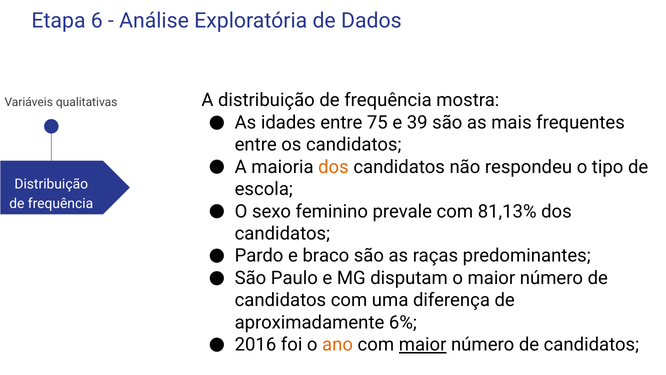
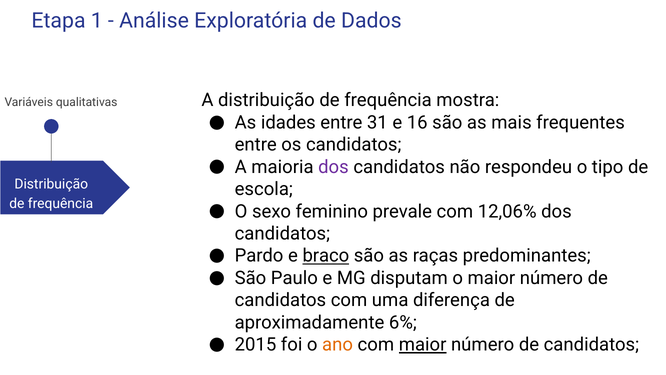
6: 6 -> 1 (97, 21)
75: 75 -> 31 (377, 122)
39: 39 -> 16 (417, 122)
dos colour: orange -> purple (333, 167)
81,13%: 81,13% -> 12,06% (507, 211)
braco underline: none -> present (326, 256)
2016: 2016 -> 2015 (255, 344)
